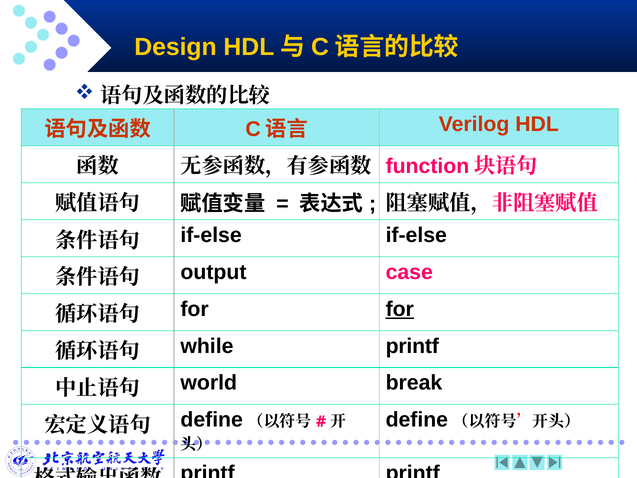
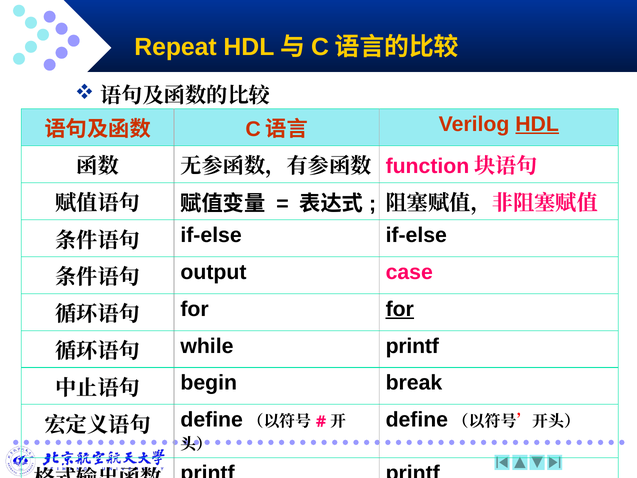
Design: Design -> Repeat (176, 47)
HDL underline: none -> present (537, 124)
world: world -> begin (209, 383)
